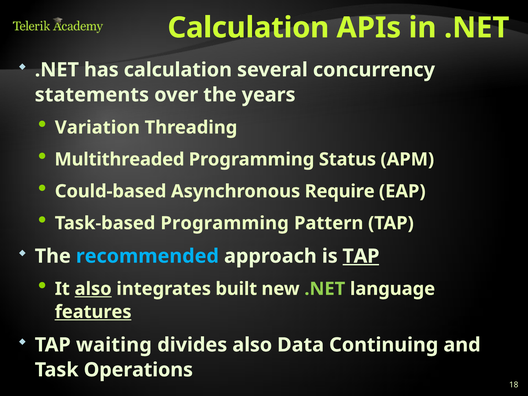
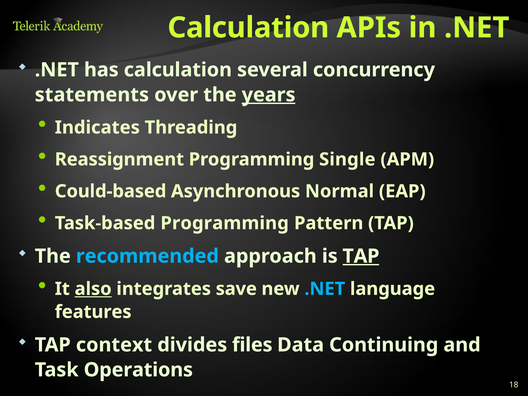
years underline: none -> present (269, 95)
Variation: Variation -> Indicates (97, 128)
Multithreaded: Multithreaded -> Reassignment (119, 159)
Status: Status -> Single (347, 159)
Require: Require -> Normal (340, 191)
built: built -> save (236, 289)
.NET colour: light green -> light blue (325, 289)
features underline: present -> none (93, 312)
waiting: waiting -> context (114, 345)
divides also: also -> files (252, 345)
